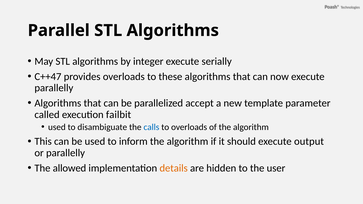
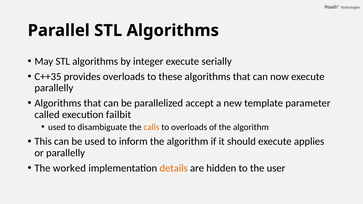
C++47: C++47 -> C++35 (48, 77)
calls colour: blue -> orange (151, 127)
output: output -> applies (309, 142)
allowed: allowed -> worked (69, 168)
